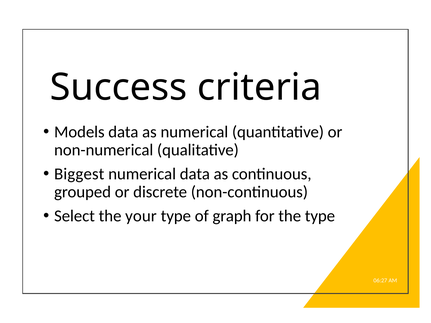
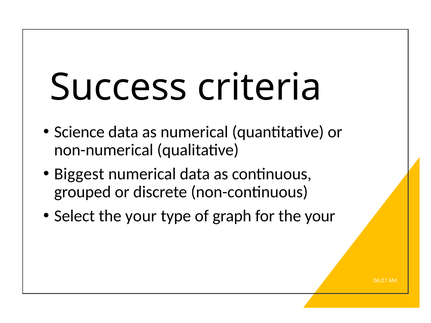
Models: Models -> Science (79, 132)
for the type: type -> your (320, 216)
